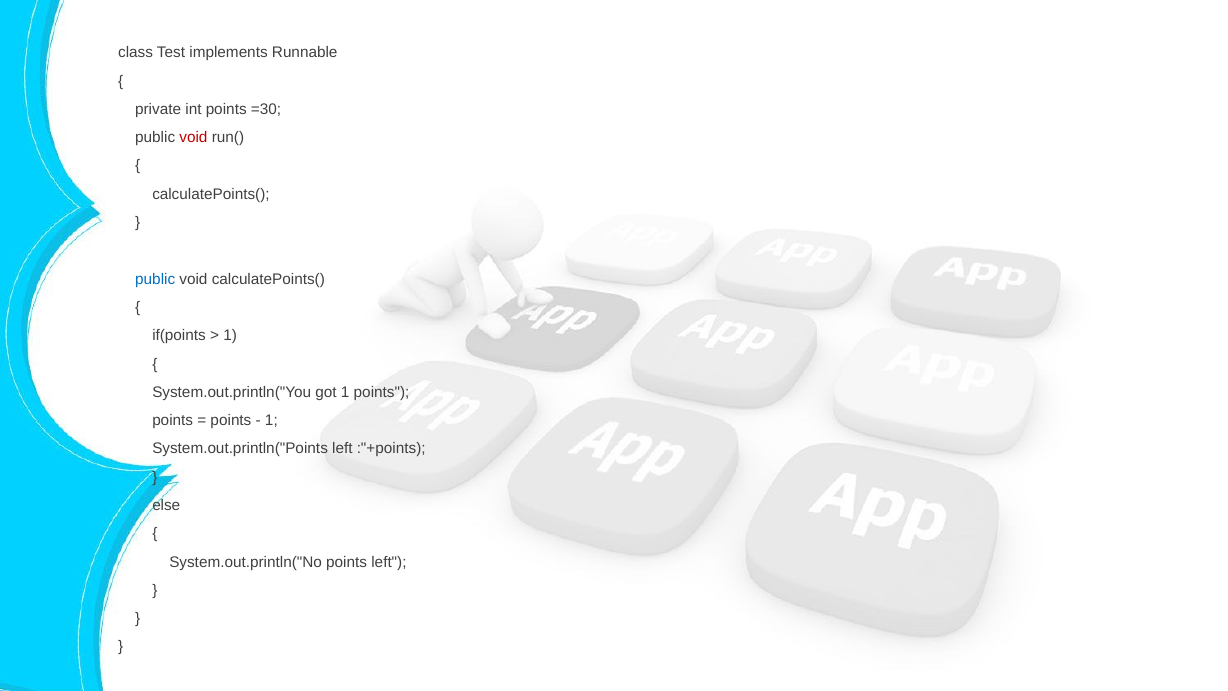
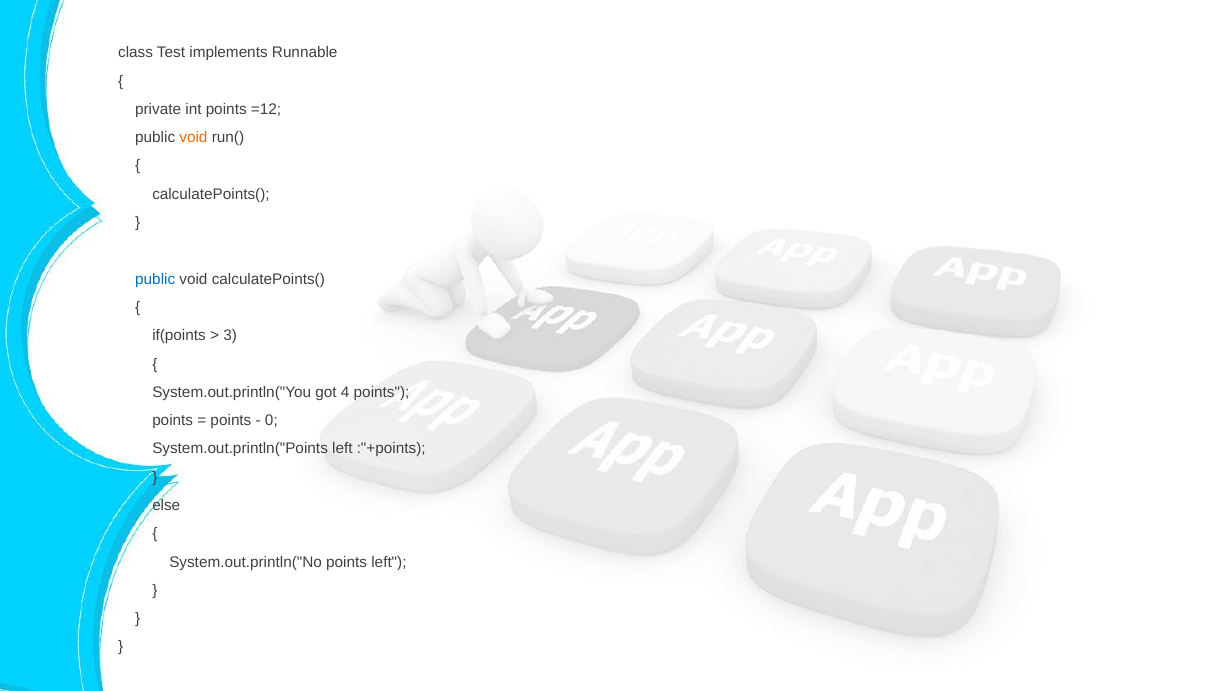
=30: =30 -> =12 (266, 109)
void colour: red -> orange (193, 138)
1: 1 -> 3 (230, 336)
got 1: 1 -> 4 (345, 392)
1: 1 -> 0 (271, 420)
